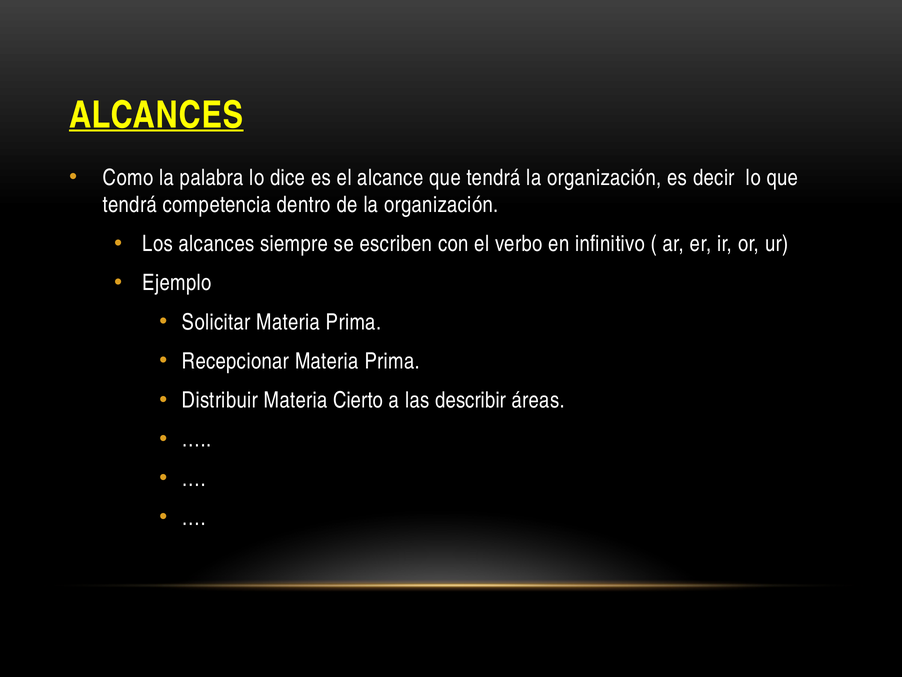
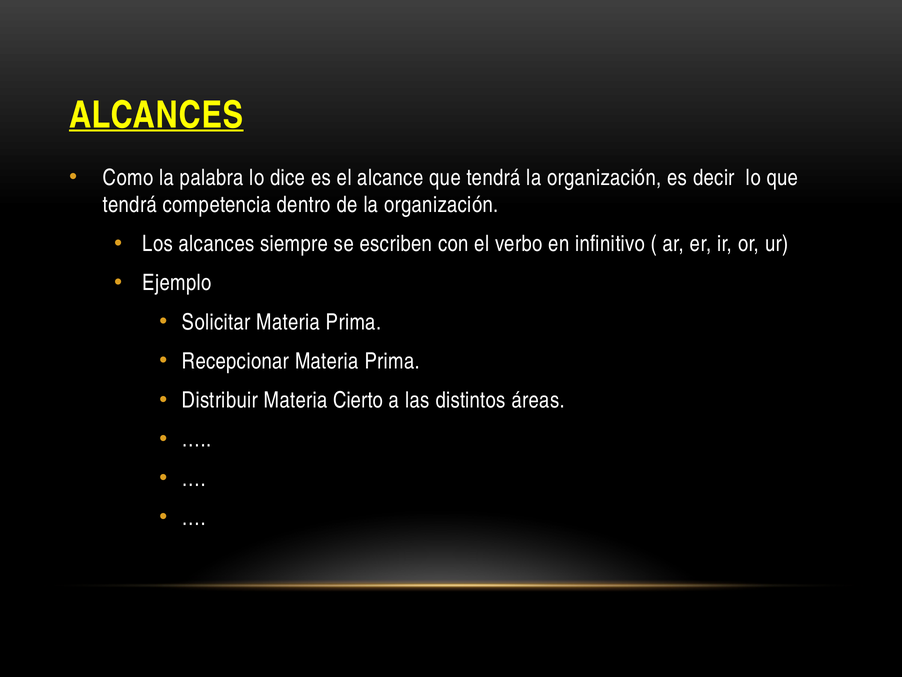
describir: describir -> distintos (471, 400)
